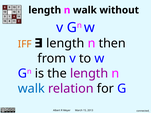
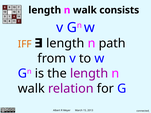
without: without -> consists (119, 10)
then: then -> path (112, 43)
walk colour: blue -> black (31, 89)
